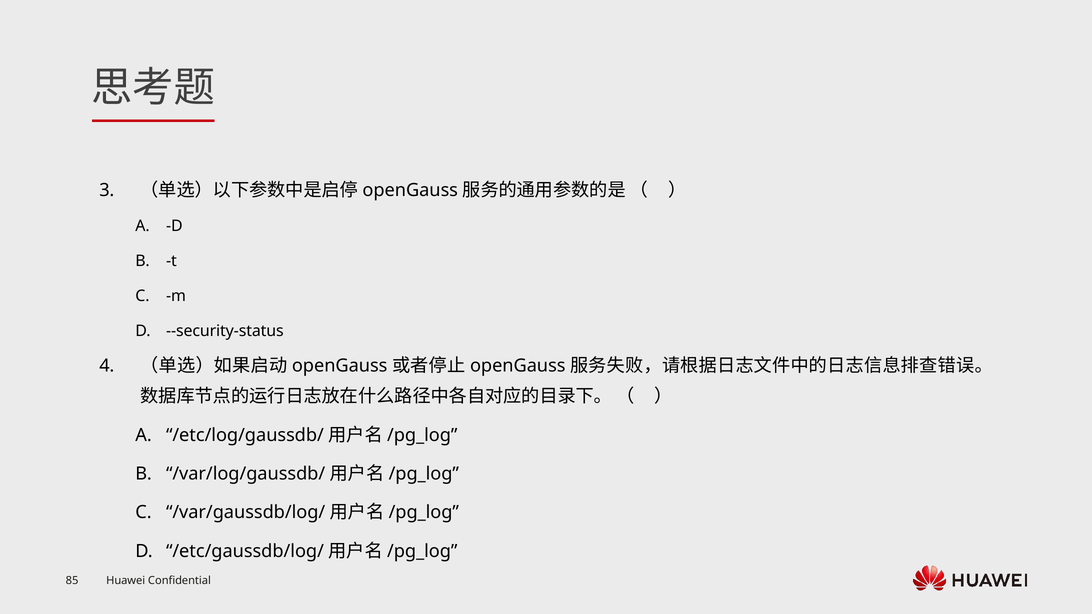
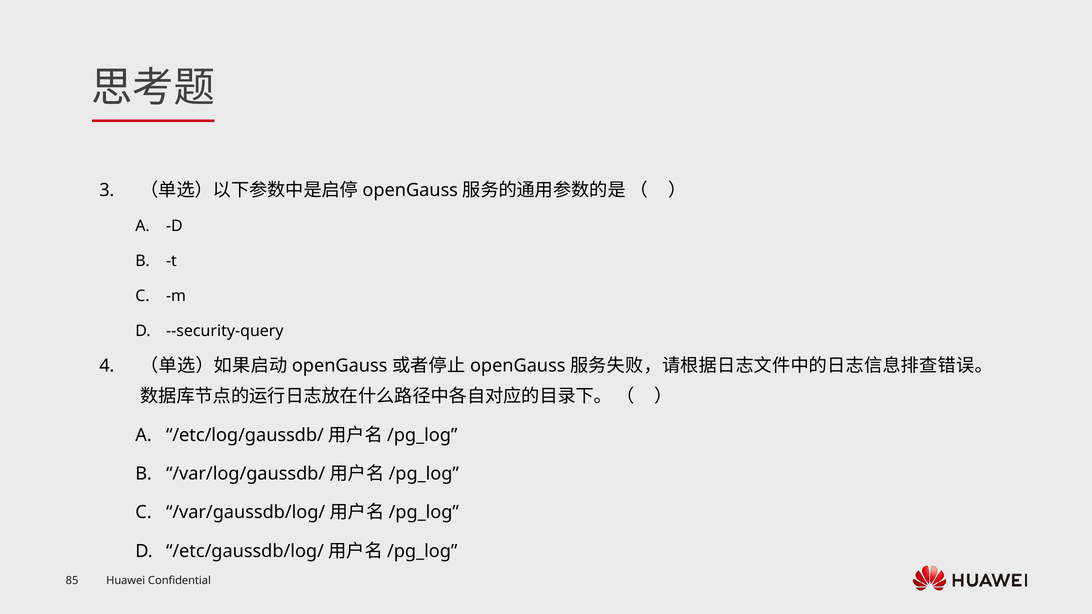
--security-status: --security-status -> --security-query (225, 331)
